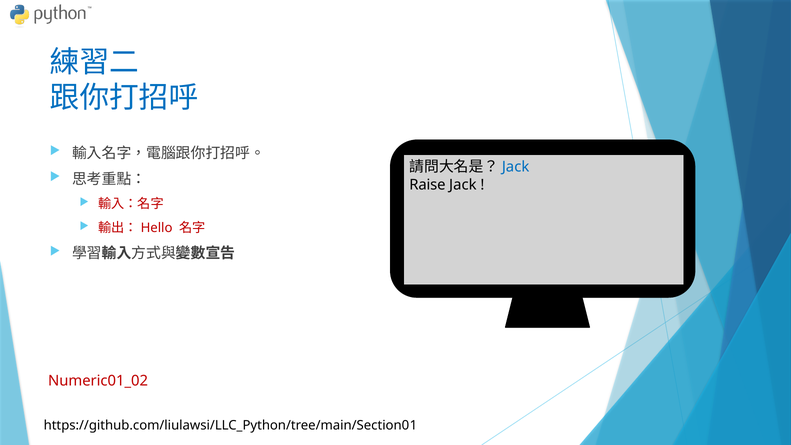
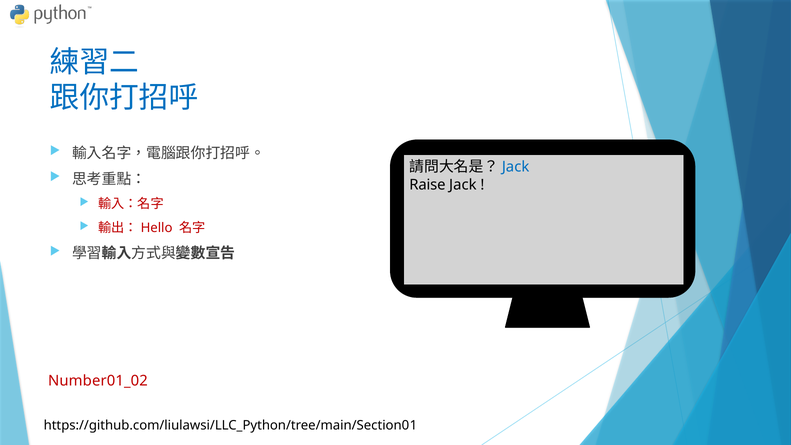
Numeric01_02: Numeric01_02 -> Number01_02 (98, 381)
